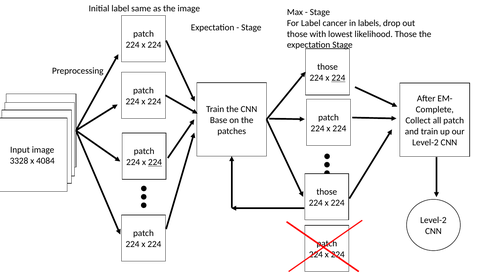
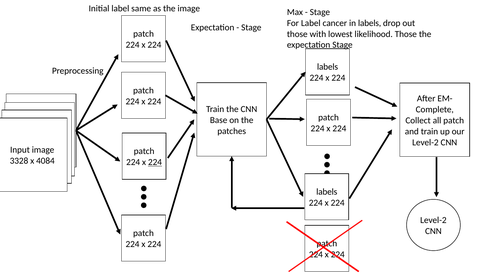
those: those -> labels (328, 67)
224 underline: present -> none (338, 78)
those: those -> labels (327, 191)
